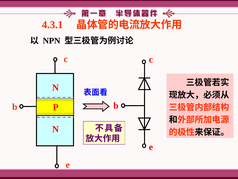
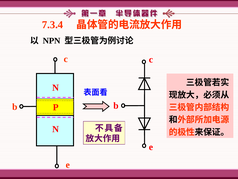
4.3.1: 4.3.1 -> 7.3.4 (53, 25)
